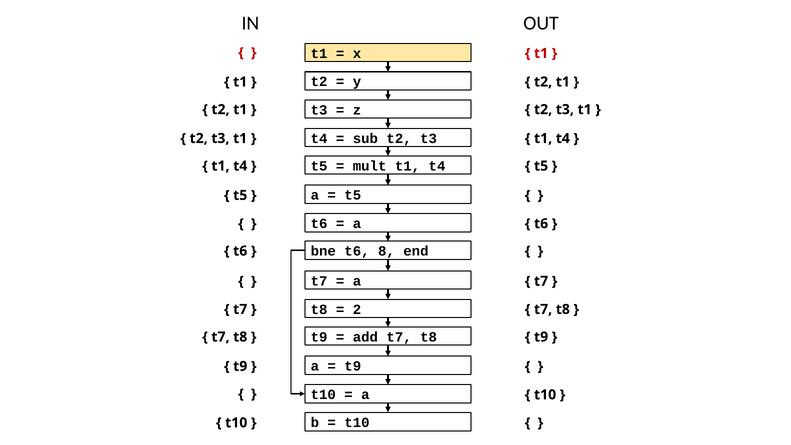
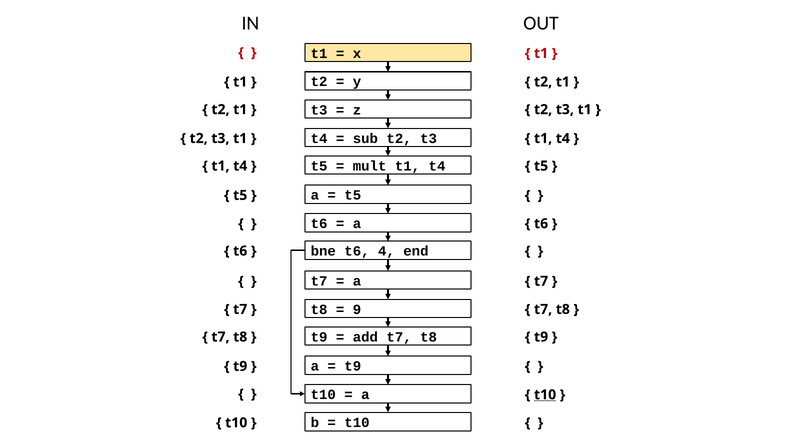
8: 8 -> 4 (386, 251)
2: 2 -> 9 (357, 309)
t10 underline: none -> present (545, 395)
